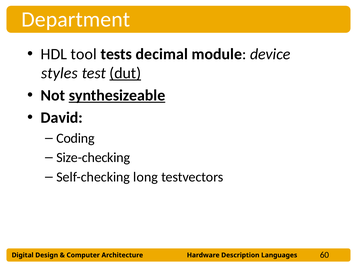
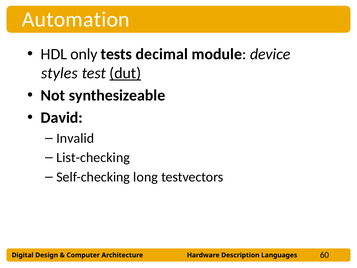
Department: Department -> Automation (76, 19)
tool: tool -> only (84, 54)
synthesizeable underline: present -> none (117, 95)
Coding: Coding -> Invalid (75, 138)
Size-checking: Size-checking -> List-checking (93, 157)
